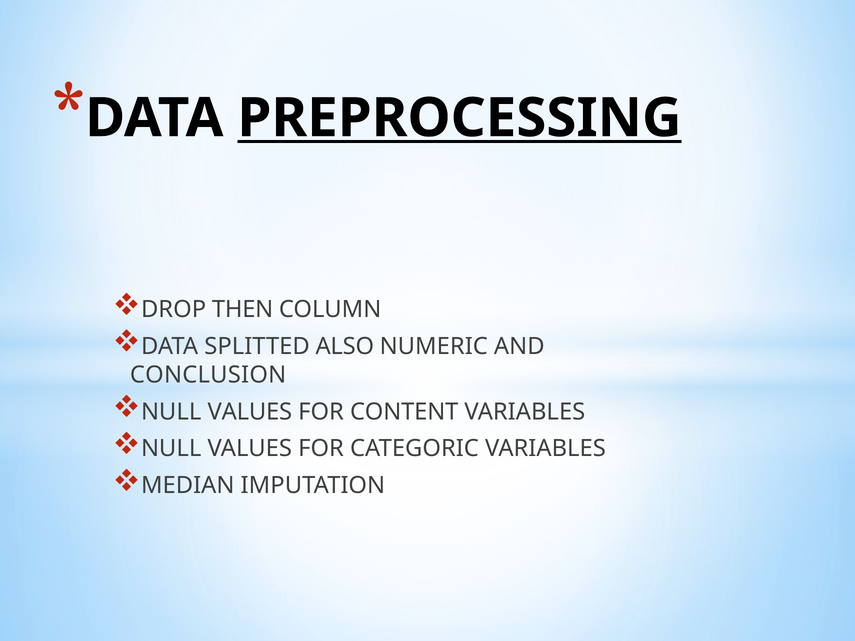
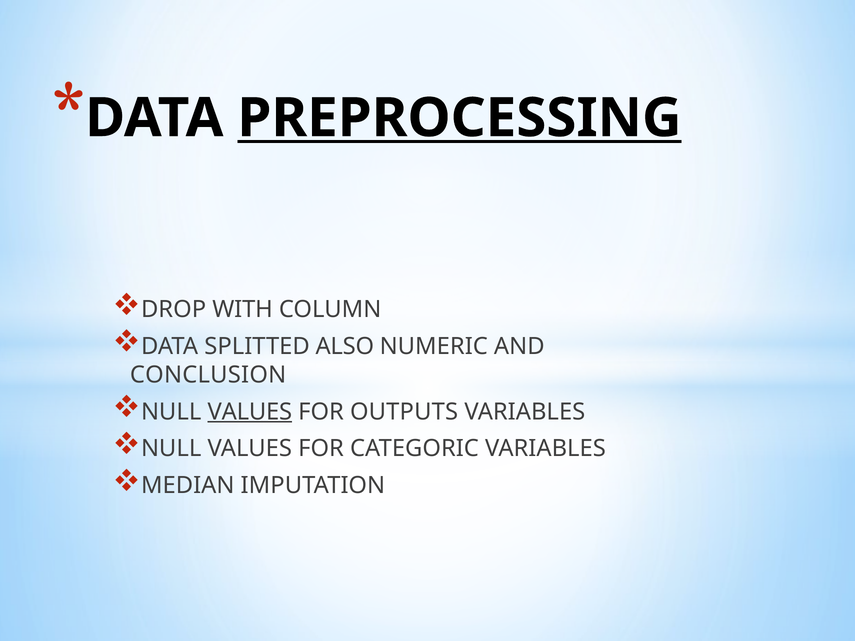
THEN: THEN -> WITH (243, 310)
VALUES underline: none -> present (250, 412)
CONTENT: CONTENT -> OUTPUTS (404, 412)
